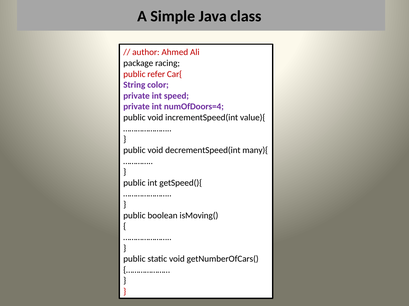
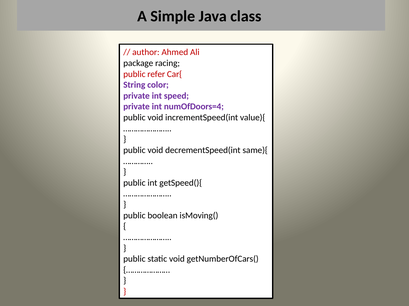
many){: many){ -> same){ (255, 151)
